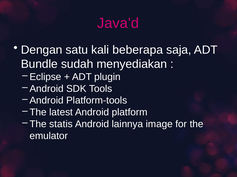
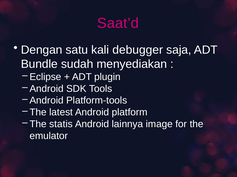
Java’d: Java’d -> Saat’d (118, 23)
beberapa: beberapa -> debugger (138, 50)
